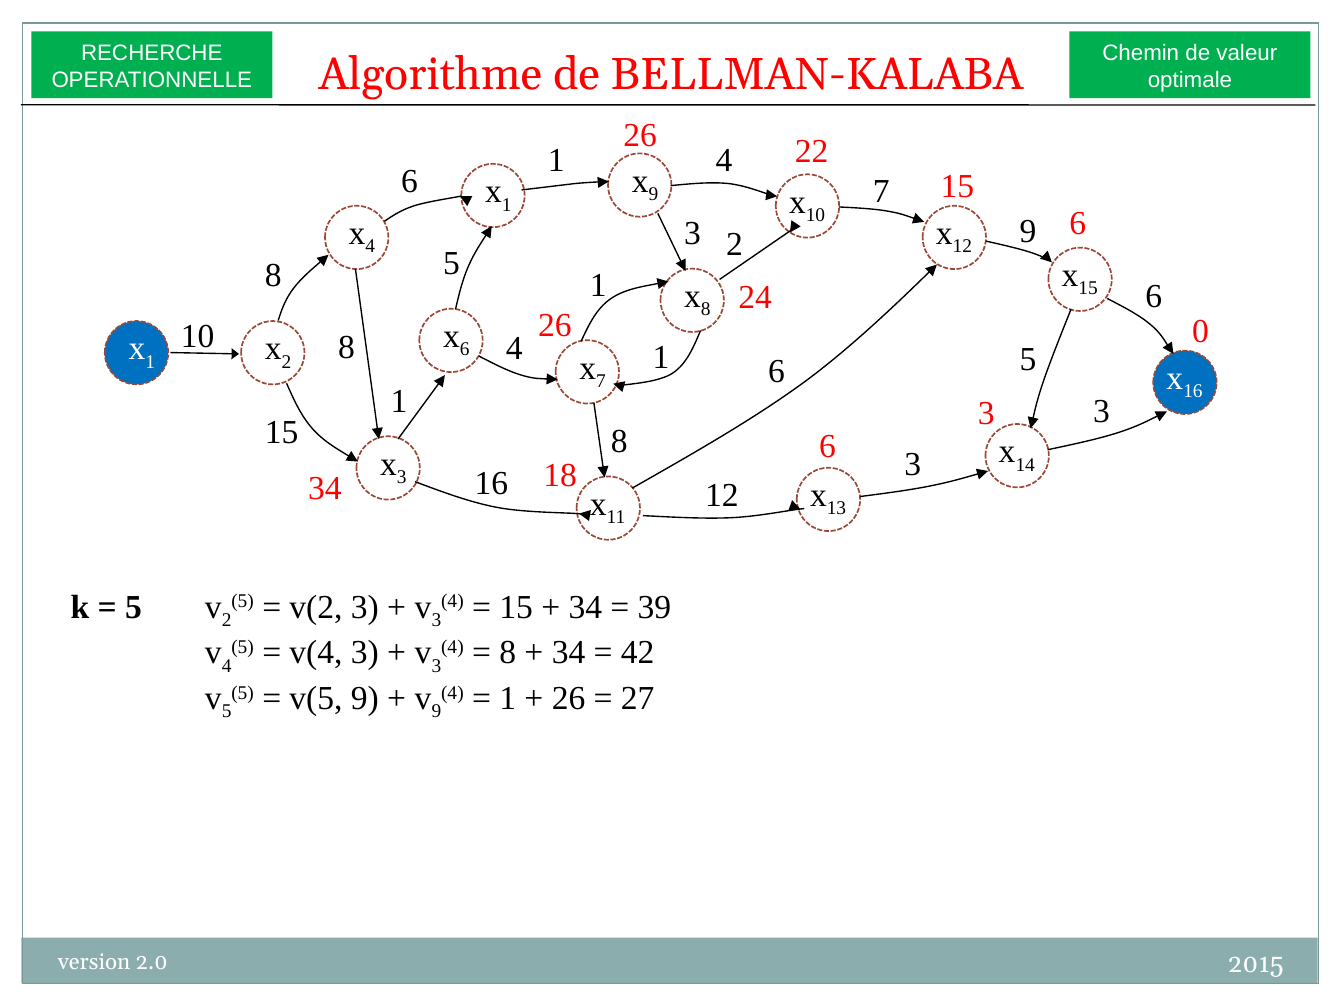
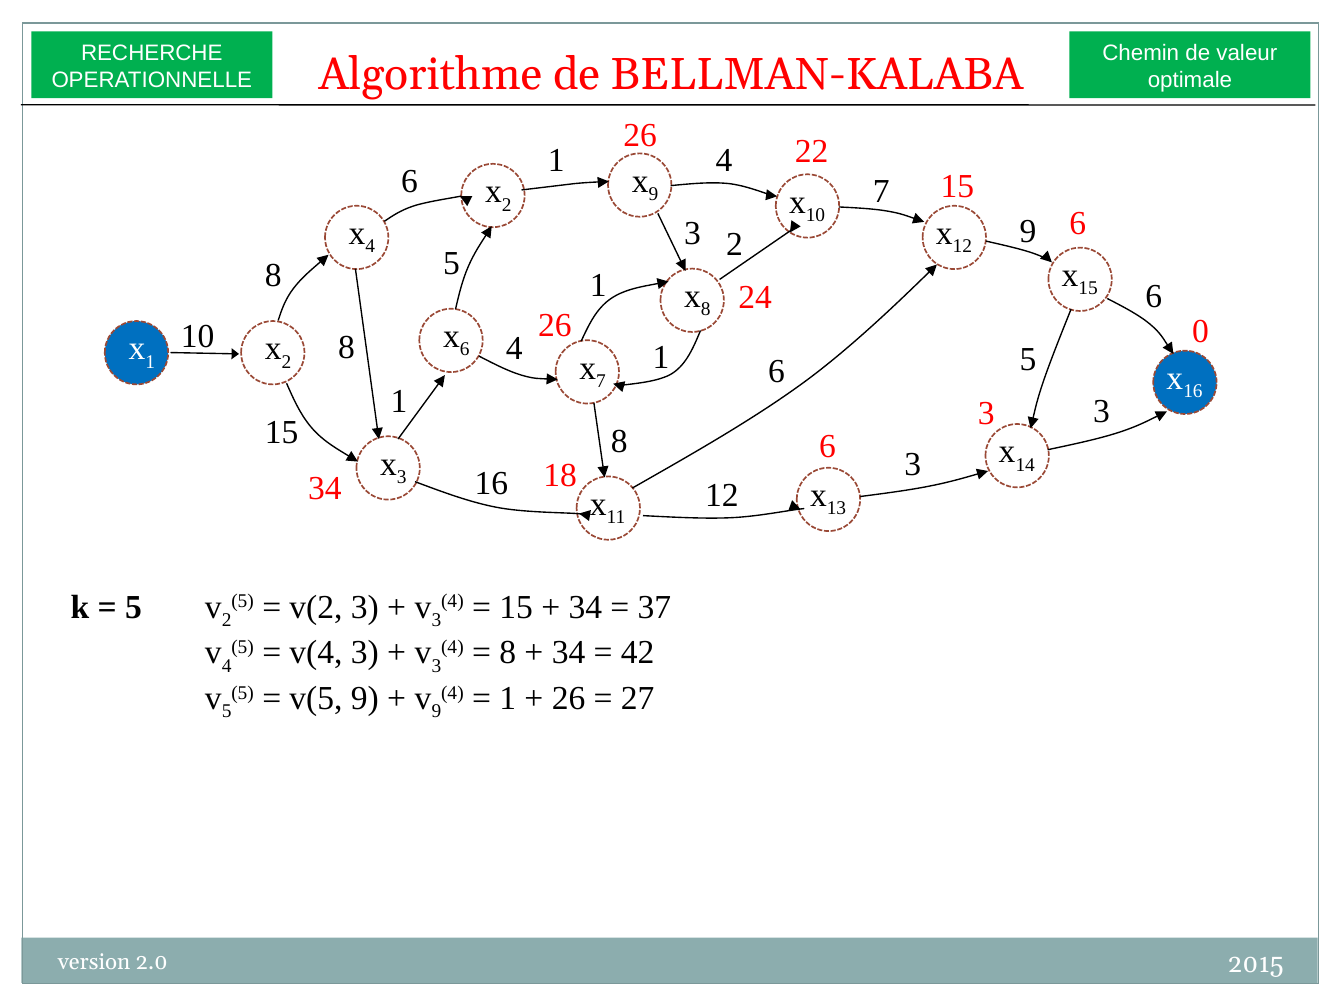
1: 1 -> 2 (507, 205)
39: 39 -> 37 (654, 607)
